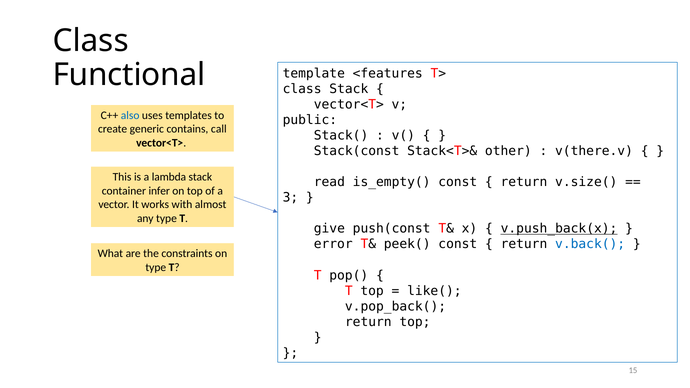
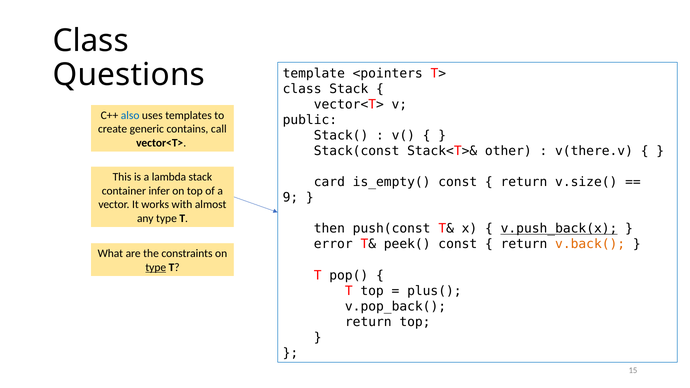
Functional: Functional -> Questions (129, 75)
<features: <features -> <pointers (388, 74)
read: read -> card (329, 182)
3: 3 -> 9 (290, 198)
give: give -> then (329, 229)
v.back( colour: blue -> orange (590, 244)
type underline: none -> present (156, 267)
like(: like( -> plus( (434, 291)
